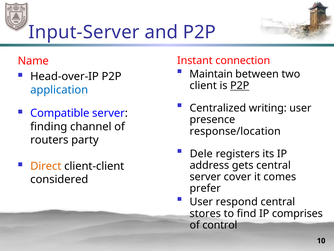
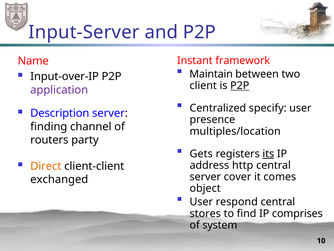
connection: connection -> framework (243, 60)
Head-over-IP: Head-over-IP -> Input-over-IP (65, 76)
application colour: blue -> purple (59, 90)
writing: writing -> specify (268, 108)
Compatible: Compatible -> Description (60, 113)
response/location: response/location -> multiples/location (235, 131)
Dele: Dele -> Gets (201, 153)
its underline: none -> present (268, 153)
gets: gets -> http (243, 165)
considered: considered -> exchanged (59, 179)
prefer: prefer -> object (205, 188)
control: control -> system (220, 225)
